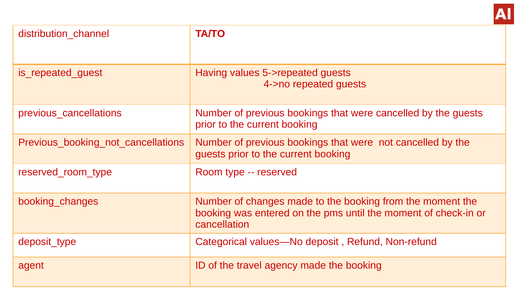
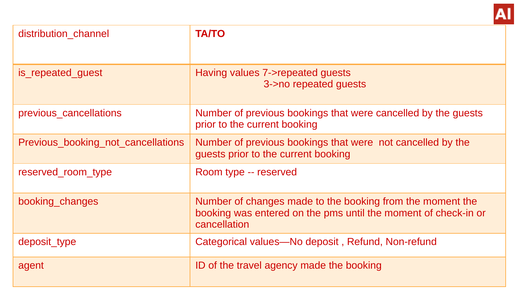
5->repeated: 5->repeated -> 7->repeated (290, 73)
4->no: 4->no -> 3->no (277, 84)
